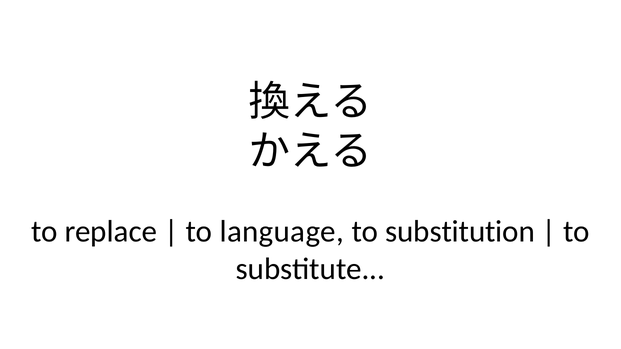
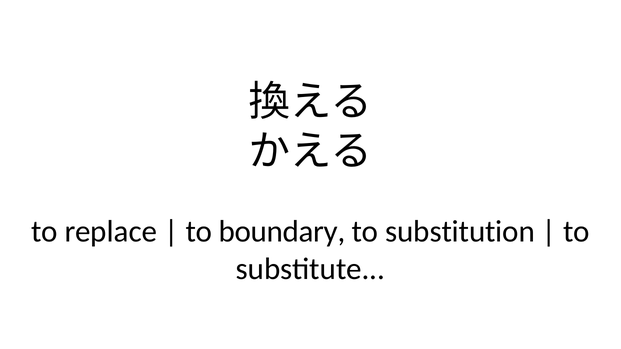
language: language -> boundary (282, 232)
